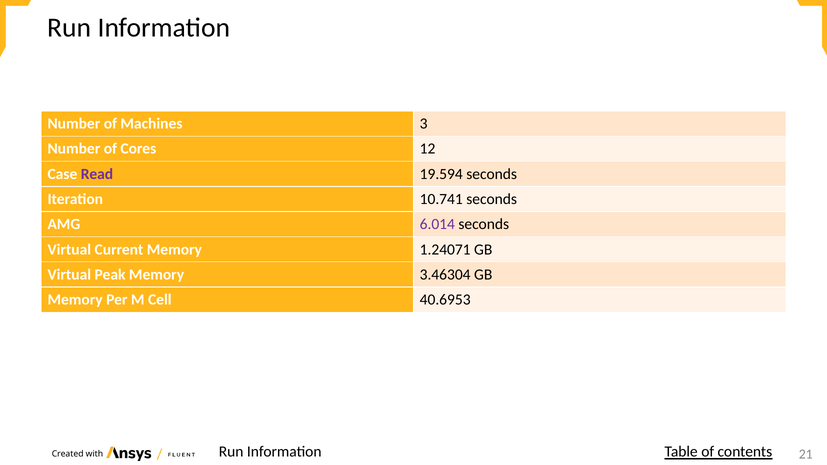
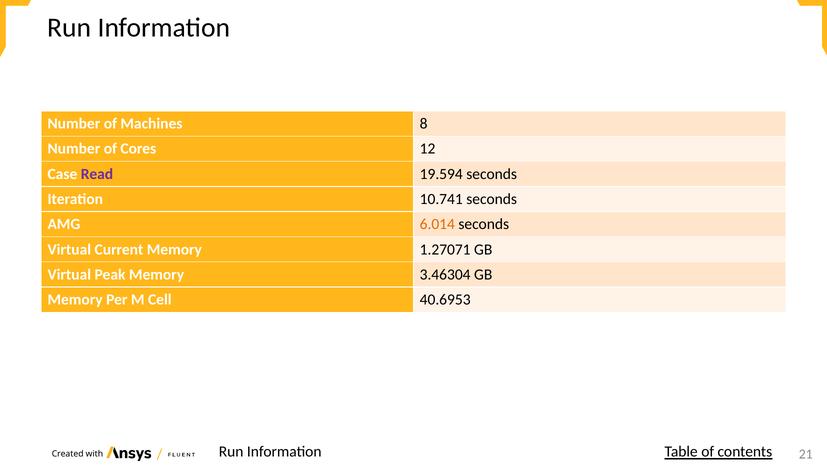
3: 3 -> 8 (424, 124)
6.014 colour: purple -> orange (437, 224)
1.24071: 1.24071 -> 1.27071 (445, 250)
